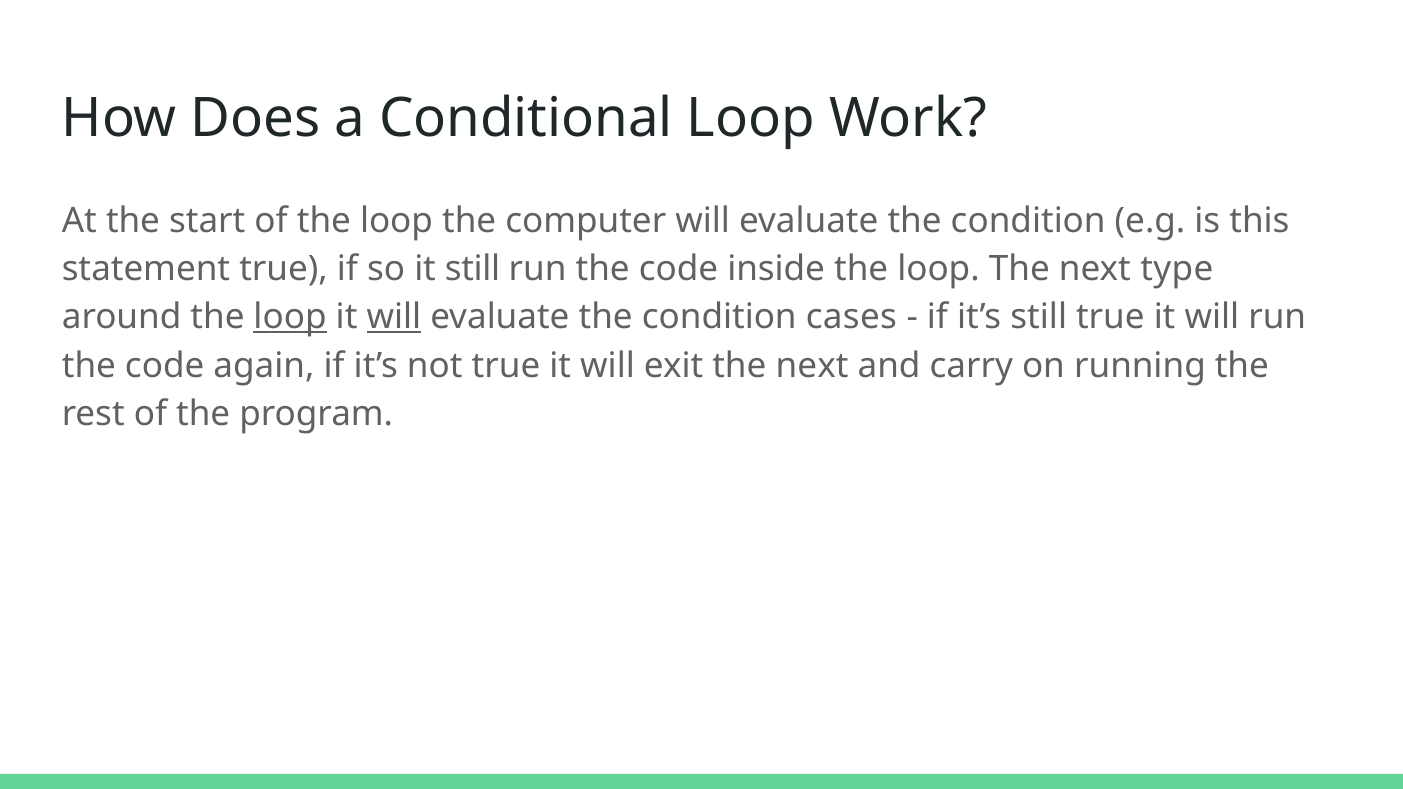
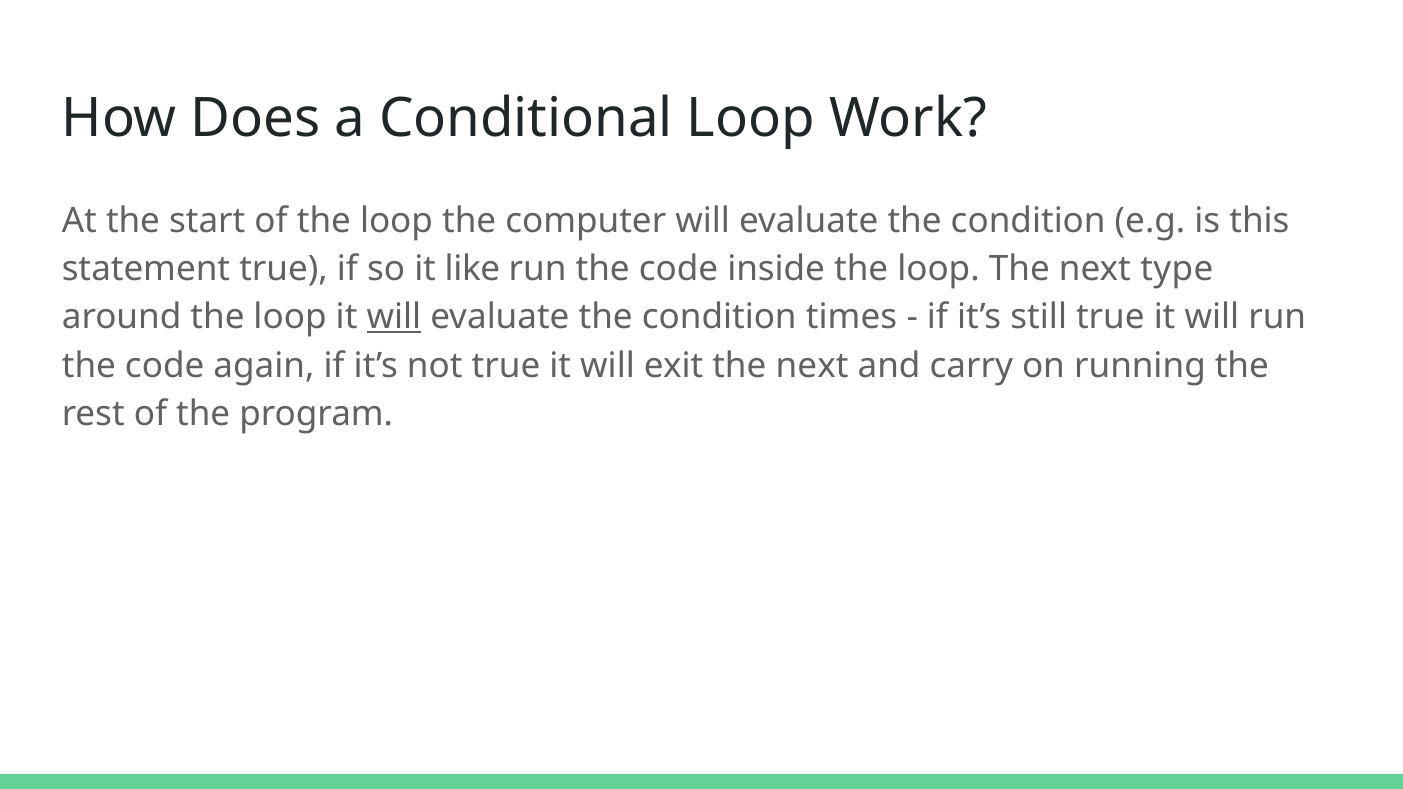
it still: still -> like (472, 269)
loop underline: present -> none (290, 317)
cases: cases -> times (852, 317)
